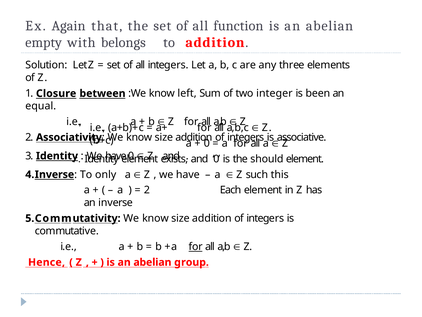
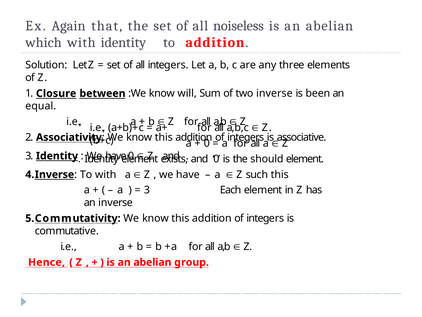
function: function -> noiseless (239, 26)
empty: empty -> which (44, 43)
with belongs: belongs -> identity (123, 43)
left: left -> will (187, 93)
two integer: integer -> inverse (274, 93)
size: size -> this (164, 137)
To only: only -> with (106, 174)
2: 2 -> 3 (147, 190)
size: size -> this (180, 218)
for underline: present -> none (196, 246)
